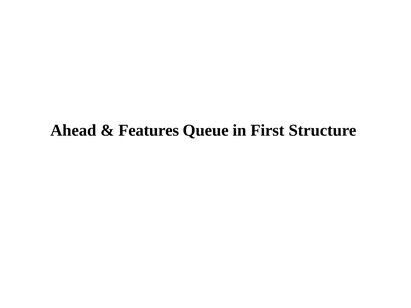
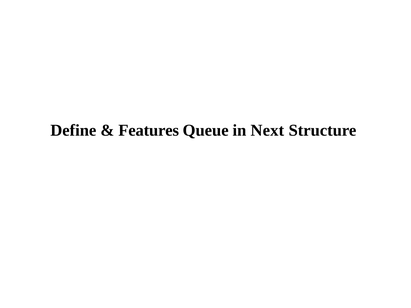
Ahead: Ahead -> Define (73, 130)
First: First -> Next (267, 130)
